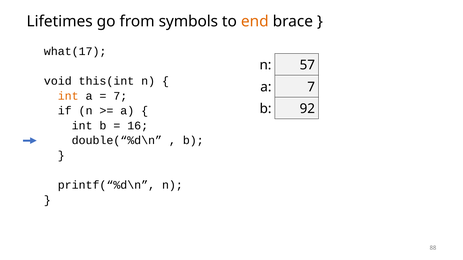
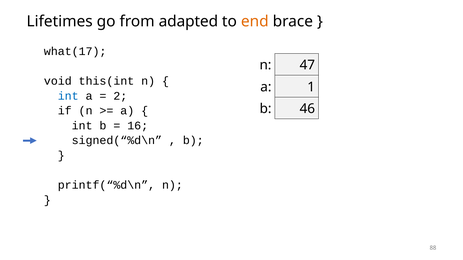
symbols: symbols -> adapted (188, 22)
57: 57 -> 47 (307, 65)
a 7: 7 -> 1 (311, 87)
int colour: orange -> blue (68, 96)
7: 7 -> 2 (120, 96)
92: 92 -> 46 (307, 109)
double(“%d\n: double(“%d\n -> signed(“%d\n (117, 141)
